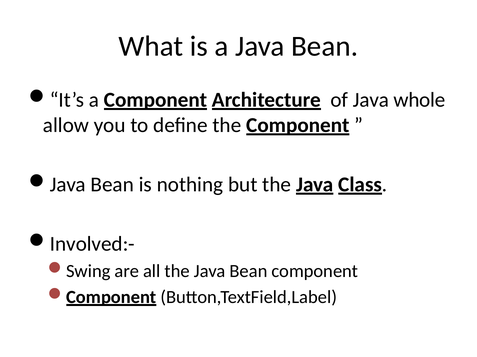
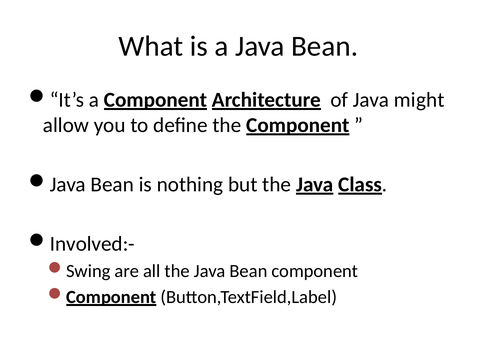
whole: whole -> might (419, 100)
